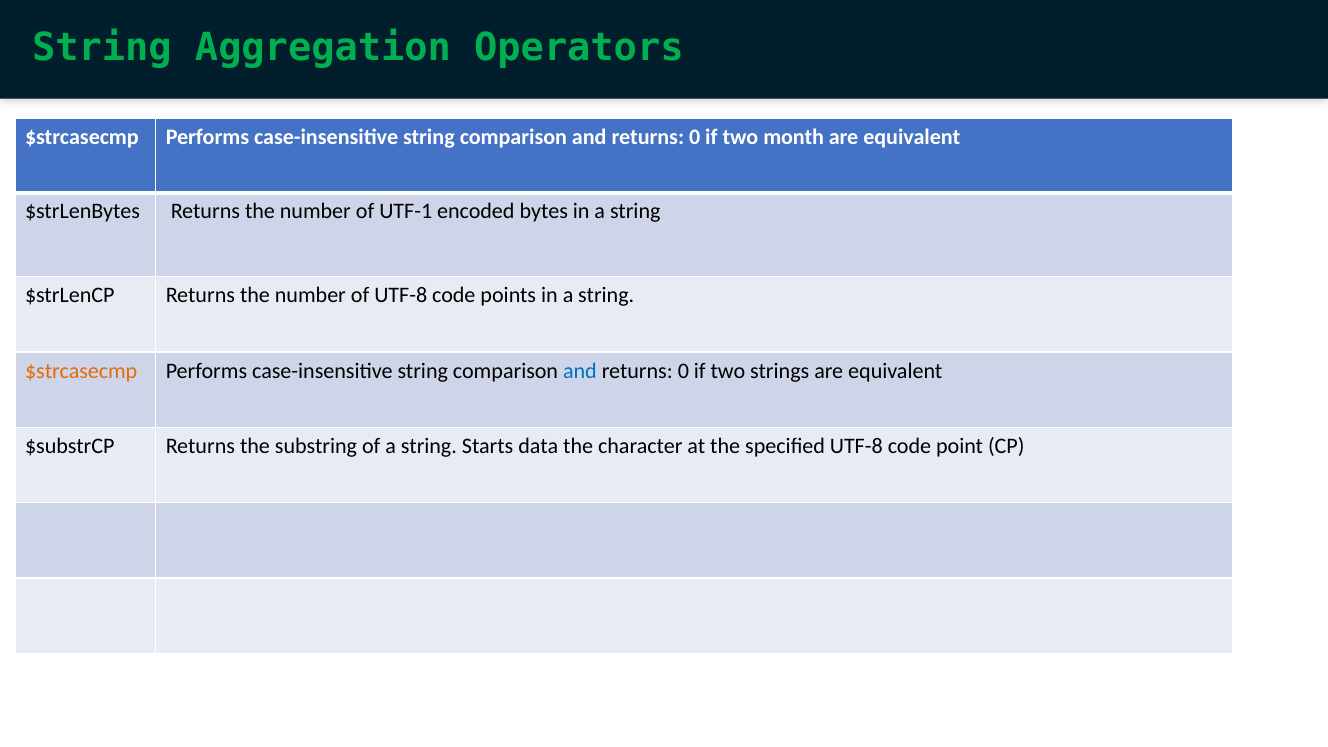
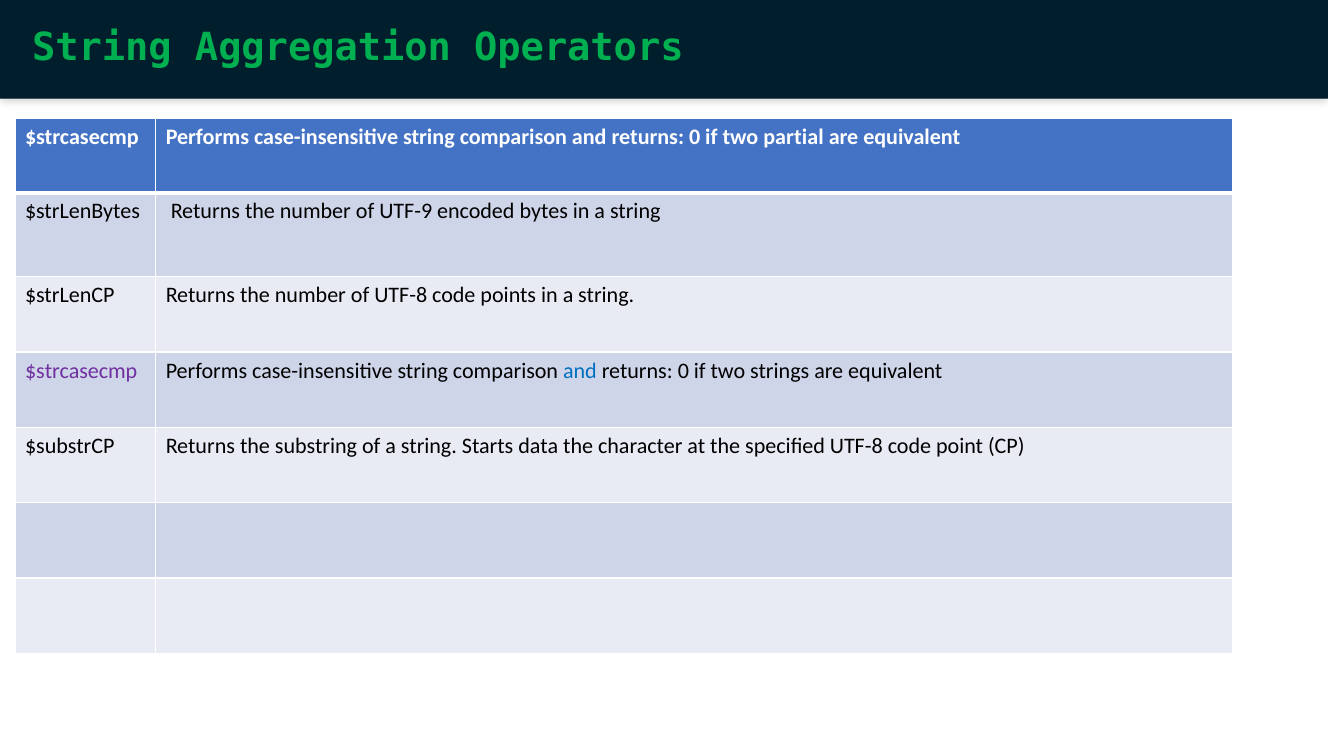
month: month -> partial (794, 137)
UTF-1: UTF-1 -> UTF-9 (406, 212)
$strcasecmp colour: orange -> purple (81, 371)
